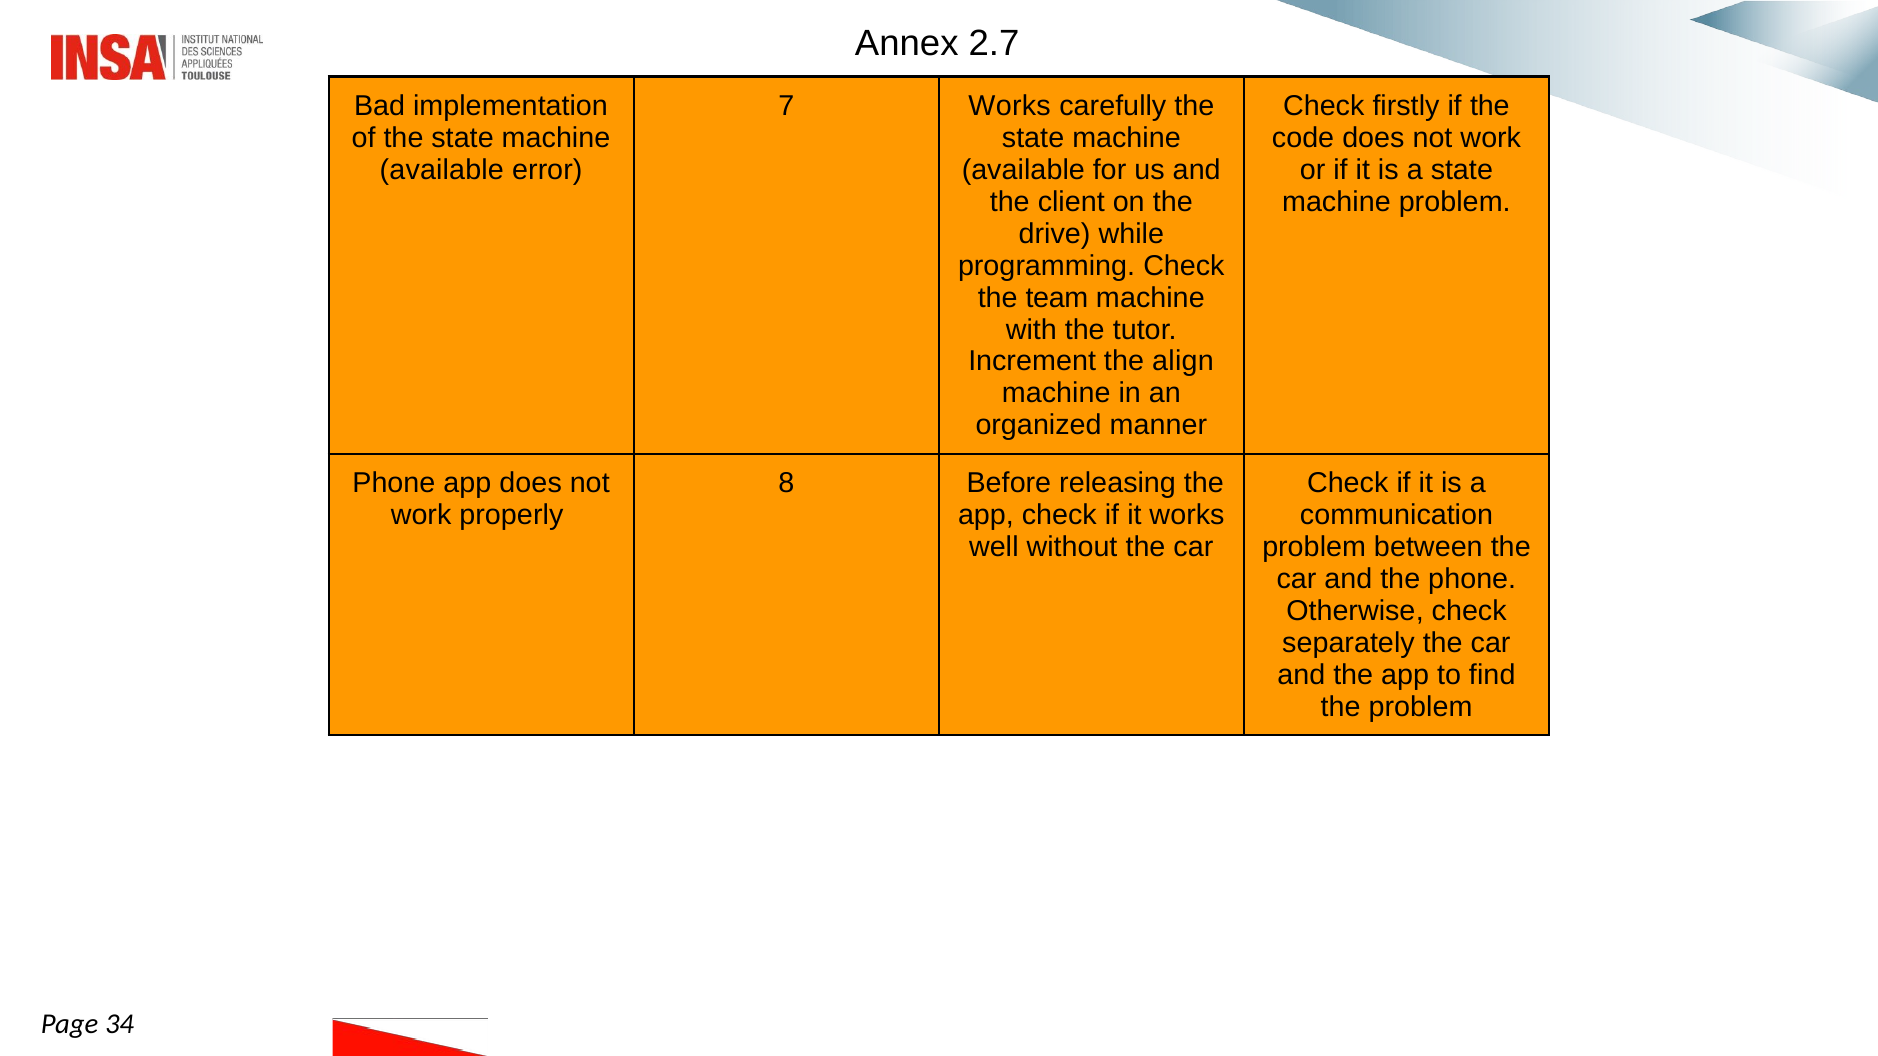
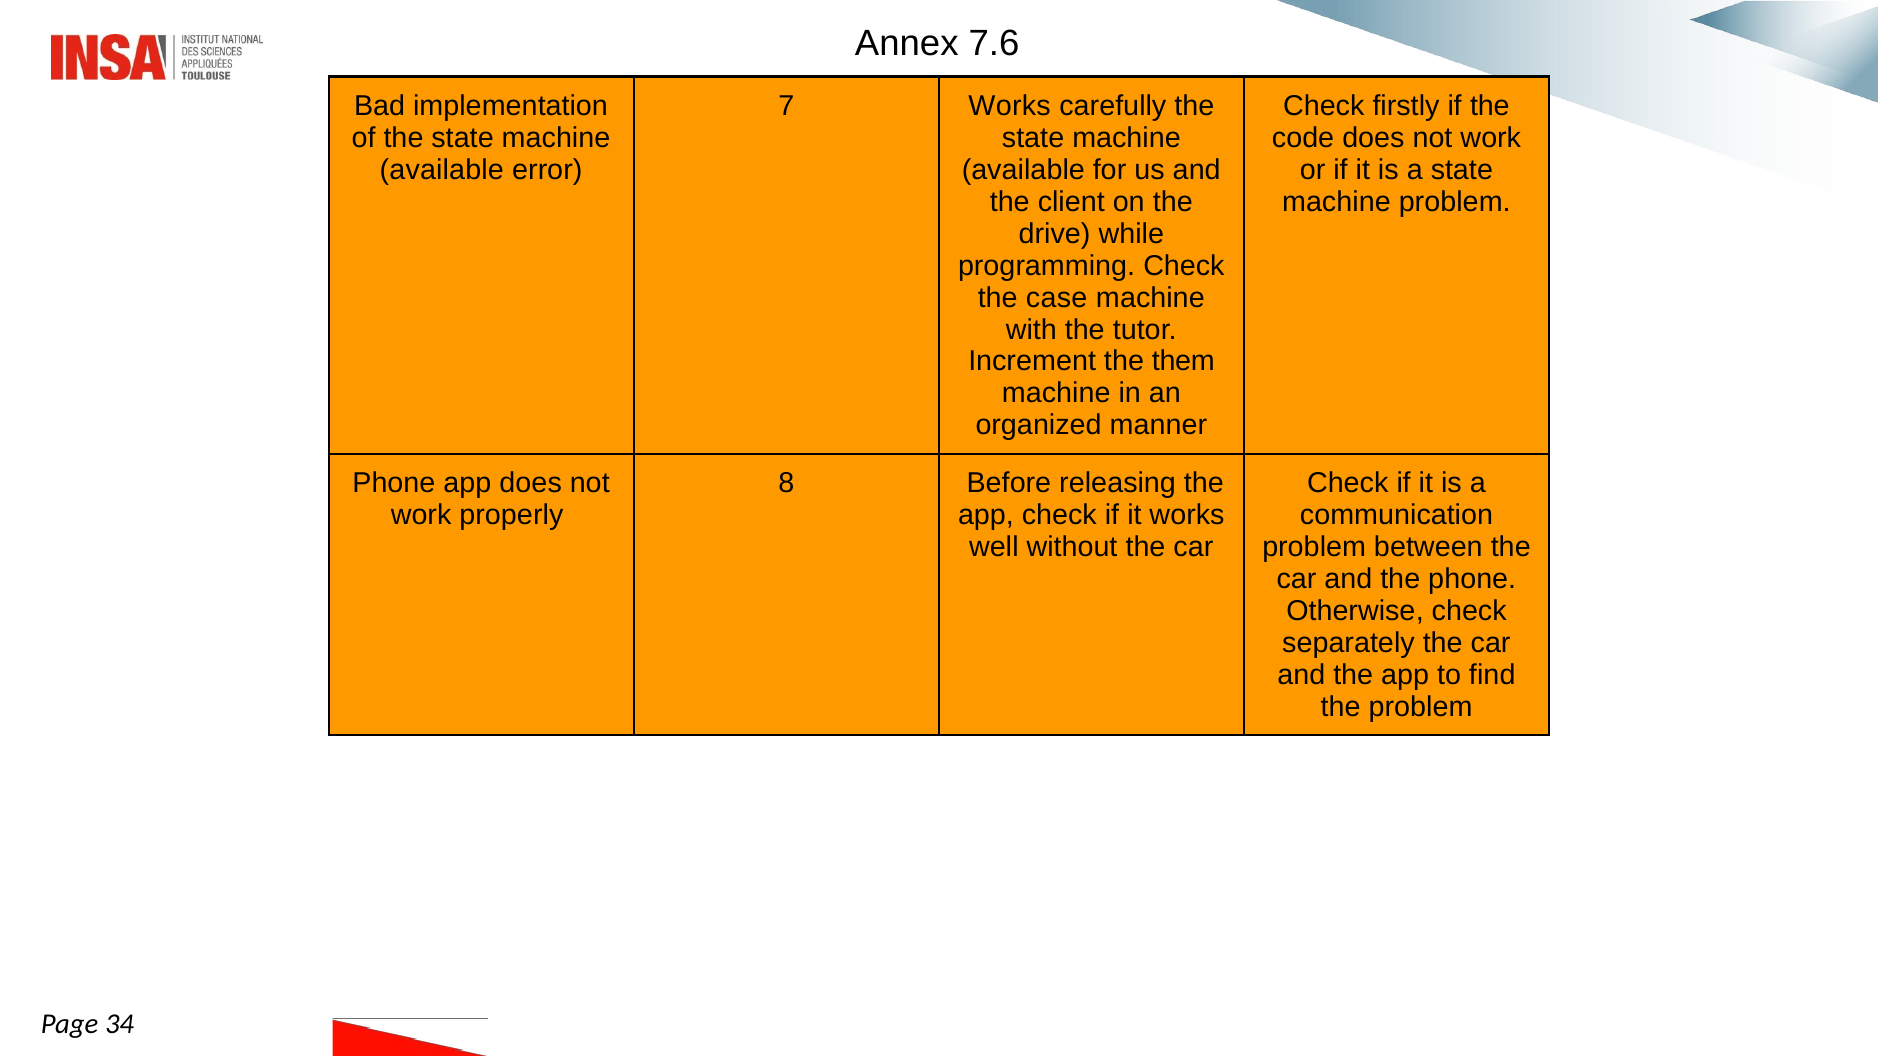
2.7: 2.7 -> 7.6 (994, 43)
team: team -> case (1057, 298)
align: align -> them (1183, 362)
